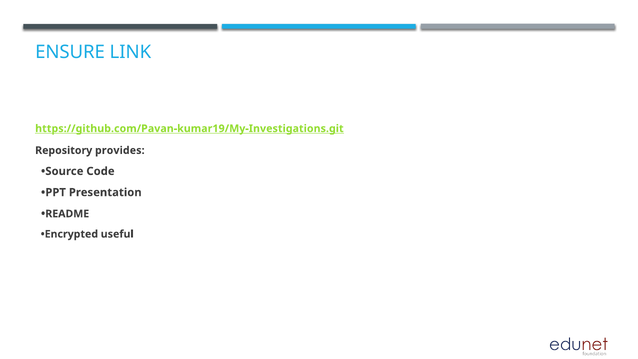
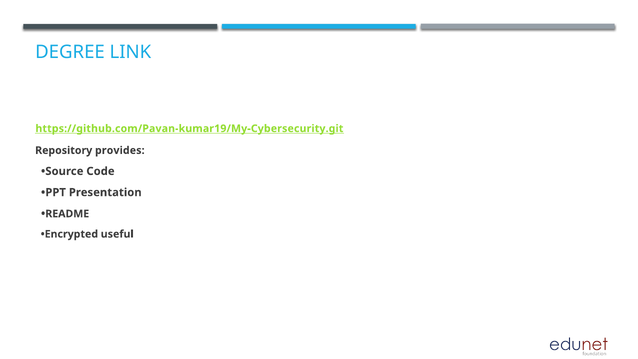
ENSURE: ENSURE -> DEGREE (70, 52)
https://github.com/Pavan-kumar19/My-Investigations.git: https://github.com/Pavan-kumar19/My-Investigations.git -> https://github.com/Pavan-kumar19/My-Cybersecurity.git (189, 129)
